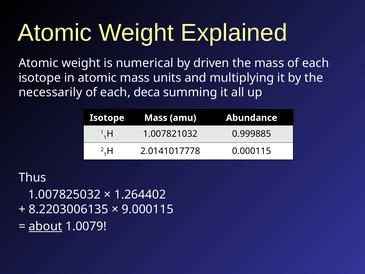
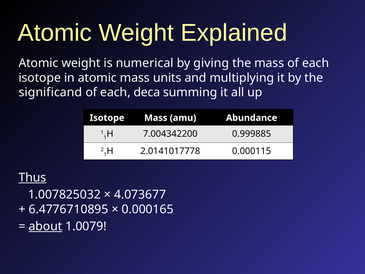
driven: driven -> giving (211, 63)
necessarily: necessarily -> significand (50, 92)
1.007821032: 1.007821032 -> 7.004342200 (170, 134)
Thus underline: none -> present (32, 177)
1.264402: 1.264402 -> 4.073677 (140, 195)
8.2203006135: 8.2203006135 -> 6.4776710895 (69, 209)
9.000115: 9.000115 -> 0.000165 (148, 209)
